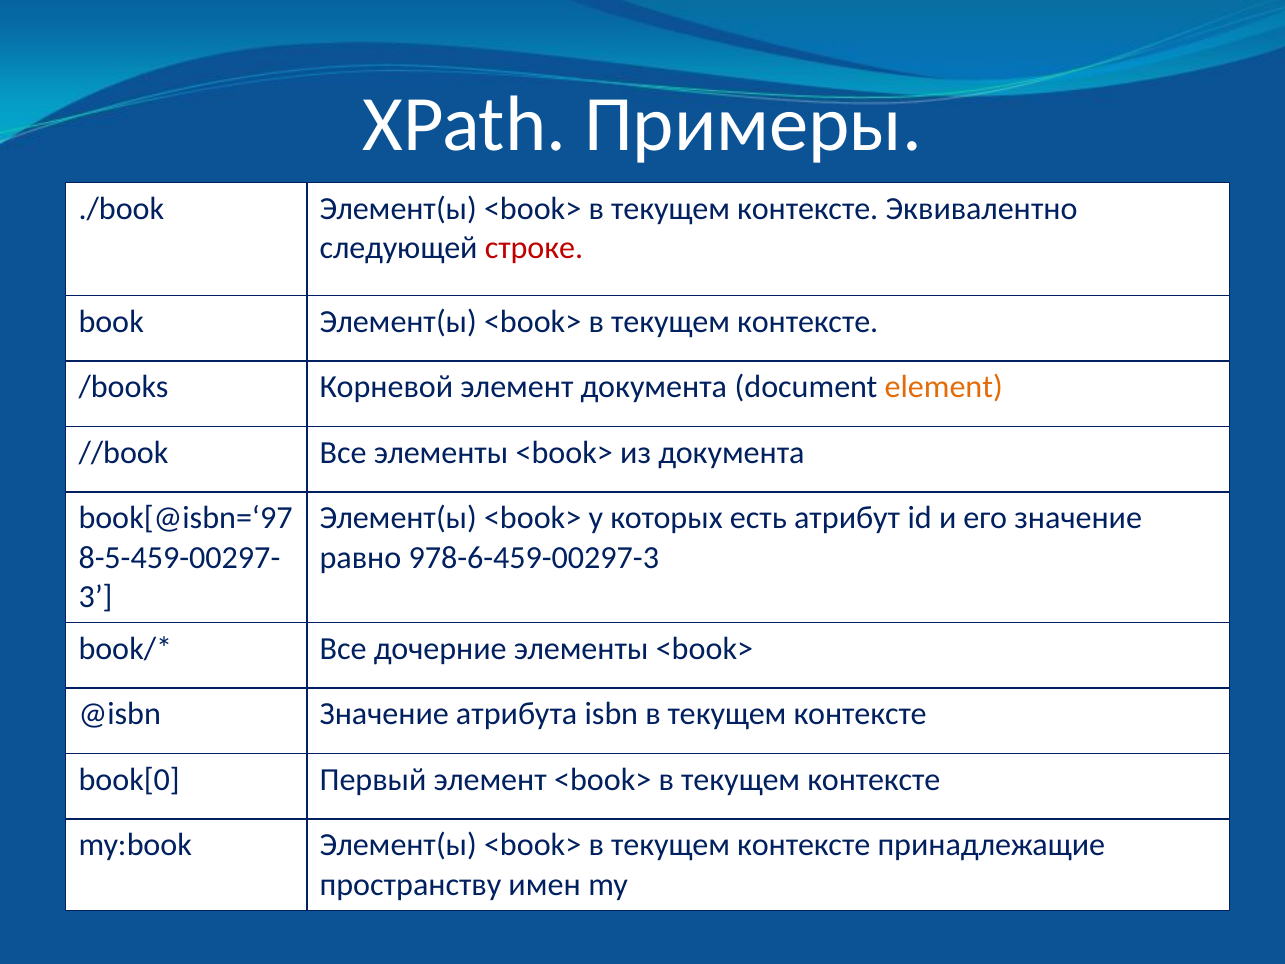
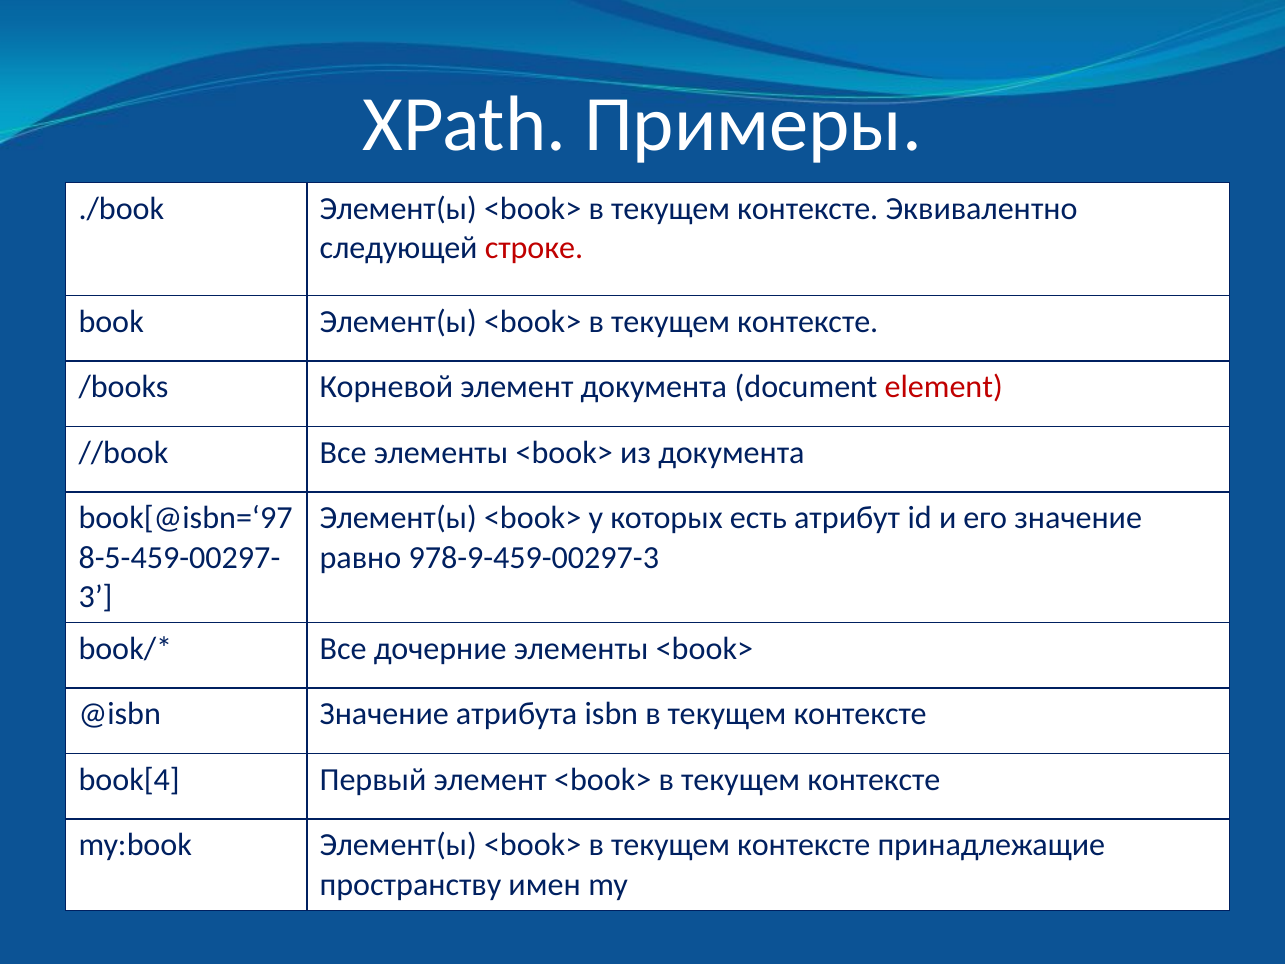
element colour: orange -> red (944, 387)
978-6-459-00297-3: 978-6-459-00297-3 -> 978-9-459-00297-3 (534, 557)
book[0: book[0 -> book[4 (129, 780)
